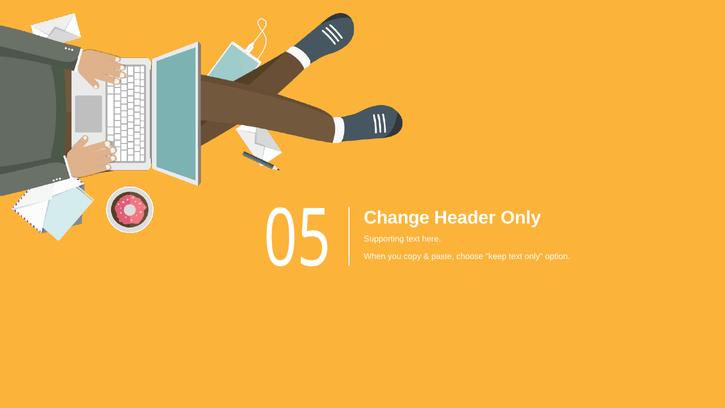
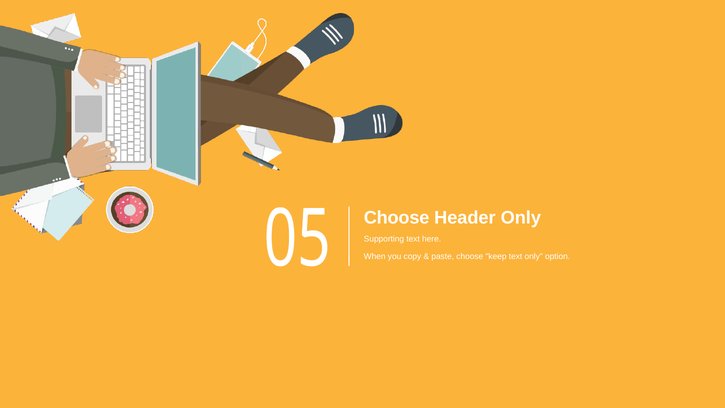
Change: Change -> Choose (397, 218)
